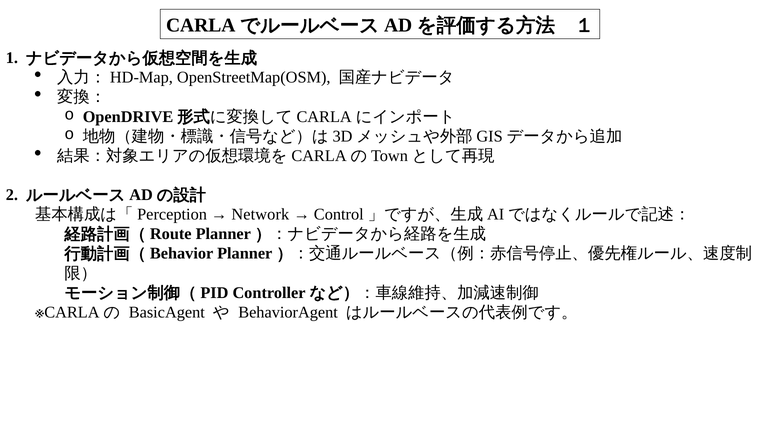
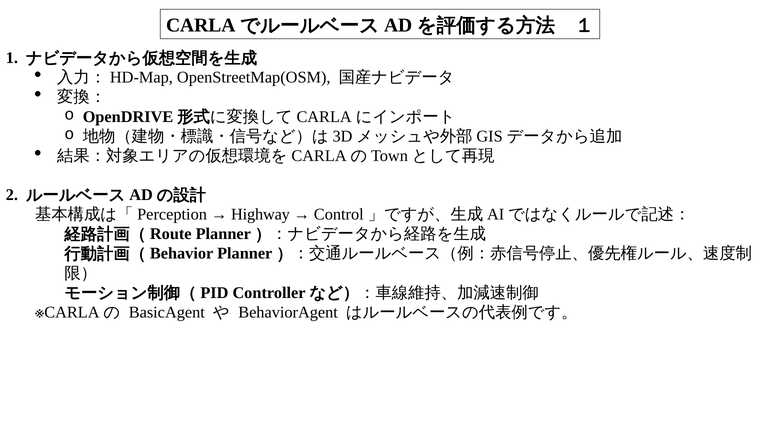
Network: Network -> Highway (260, 214)
